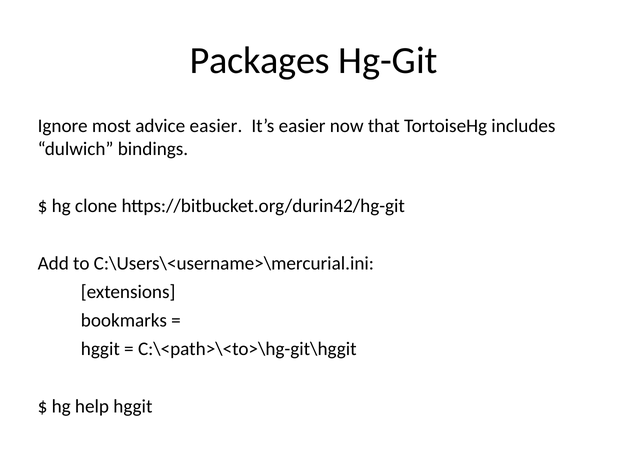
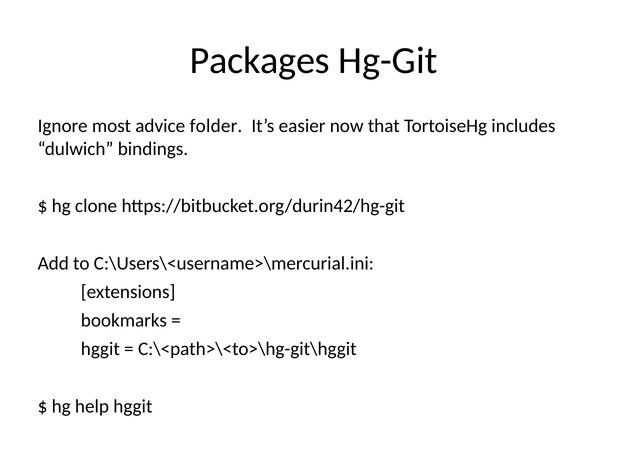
advice easier: easier -> folder (216, 126)
